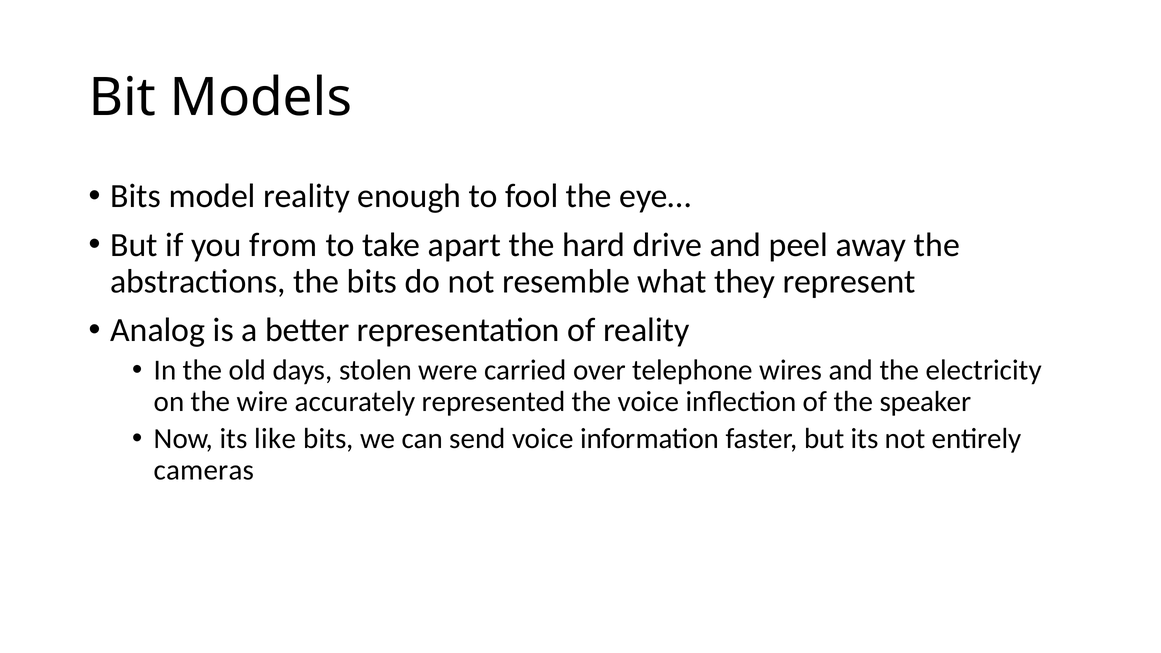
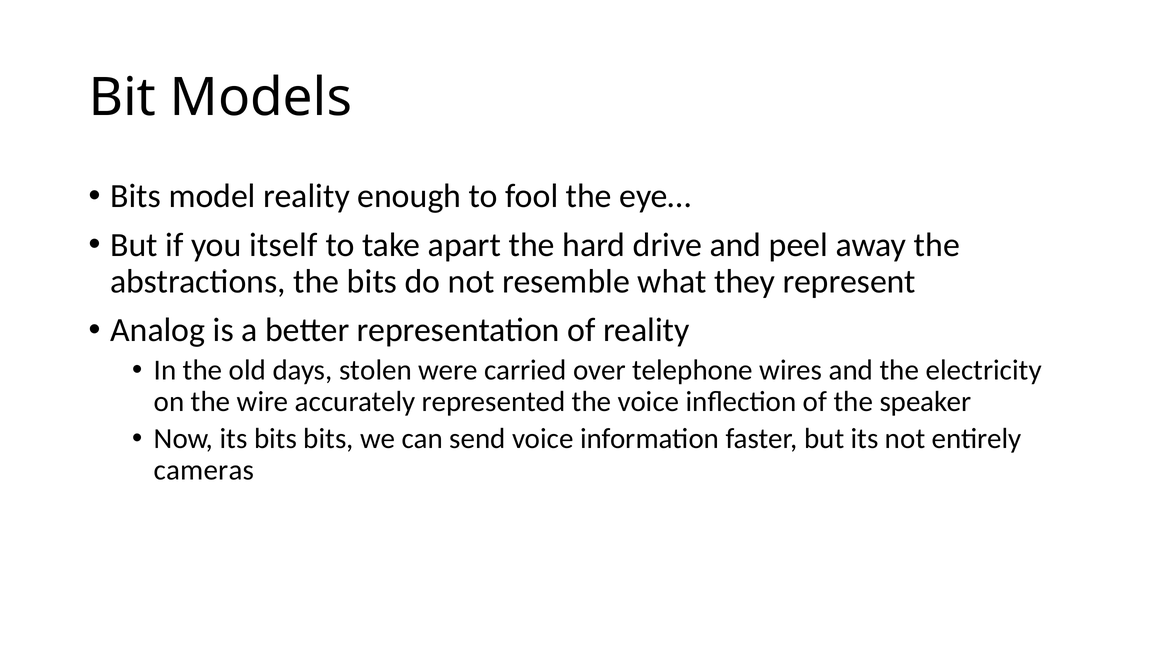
from: from -> itself (283, 245)
its like: like -> bits (275, 439)
